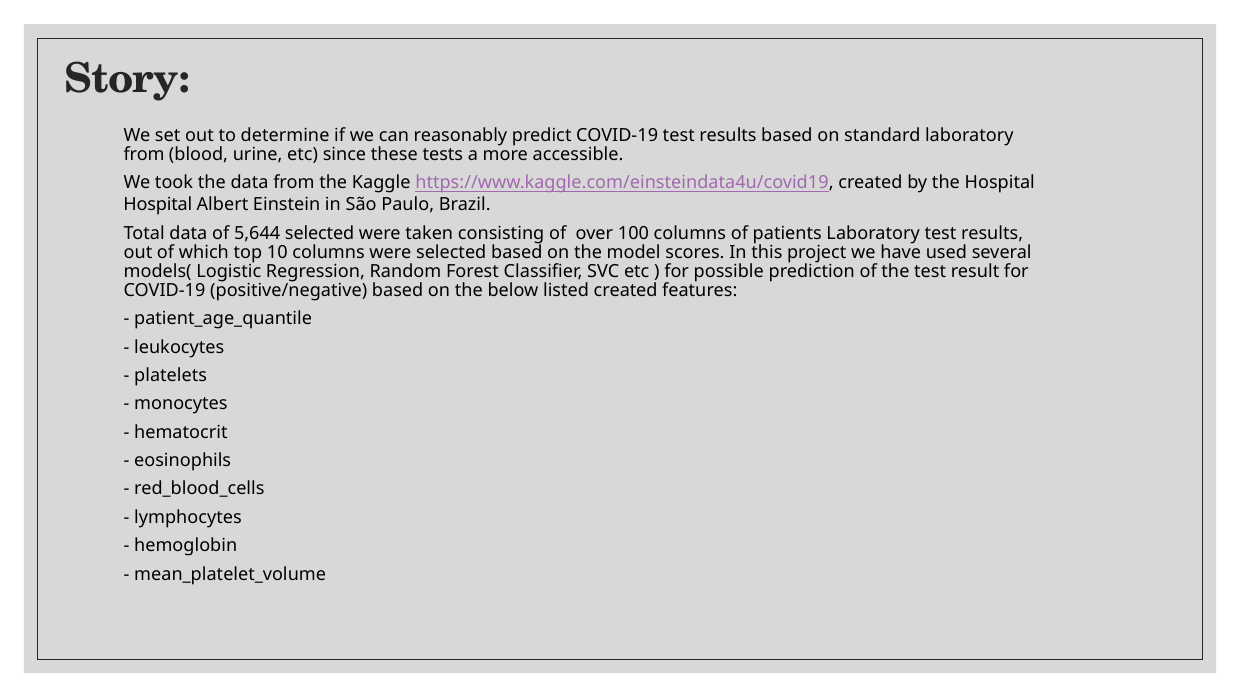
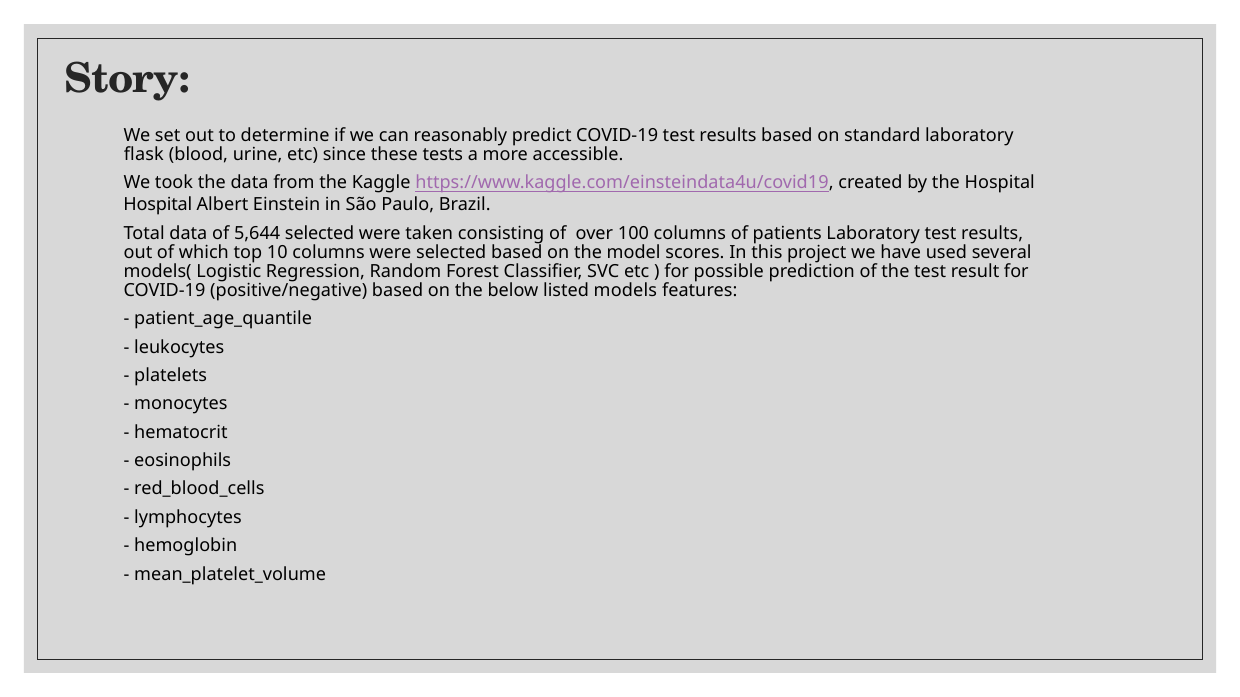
from: from -> flask (144, 155)
listed created: created -> models (625, 291)
